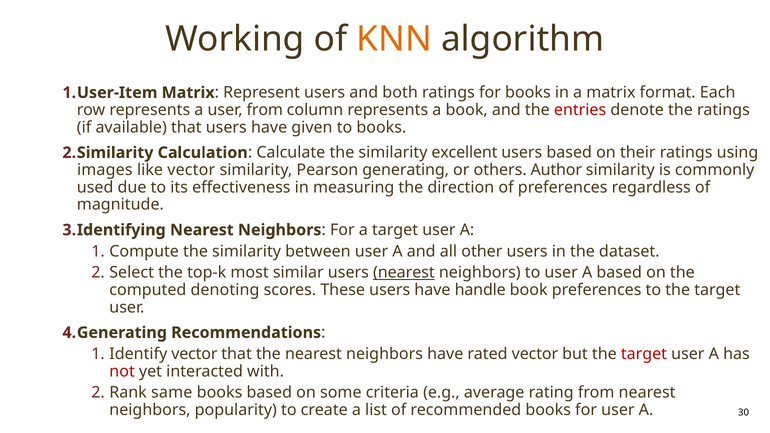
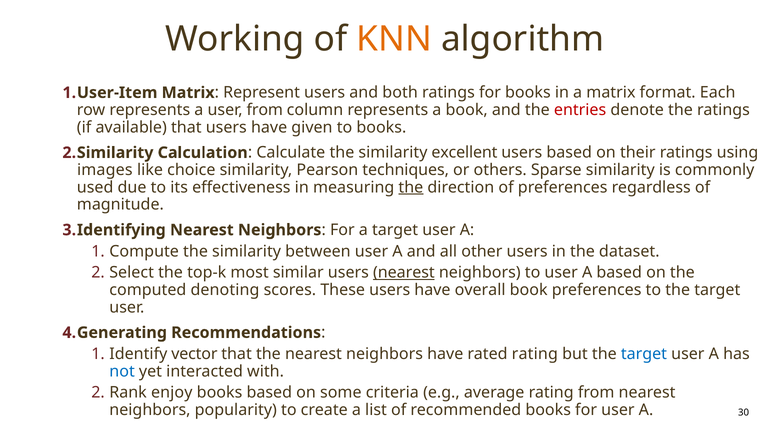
like vector: vector -> choice (191, 170)
generating: generating -> techniques (406, 170)
Author: Author -> Sparse (556, 170)
the underline: none -> present (411, 187)
handle: handle -> overall (480, 290)
rated vector: vector -> rating (535, 354)
target colour: red -> blue (644, 354)
not colour: red -> blue (122, 371)
same: same -> enjoy (172, 393)
